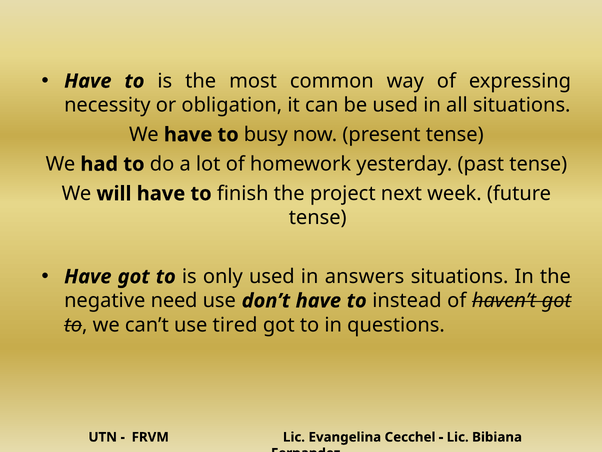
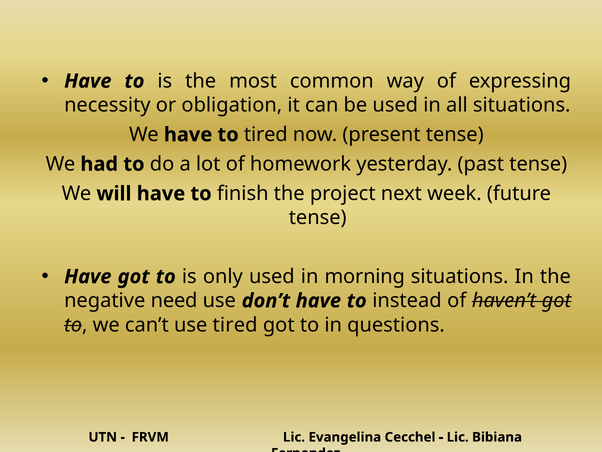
to busy: busy -> tired (266, 135)
answers: answers -> morning (365, 276)
